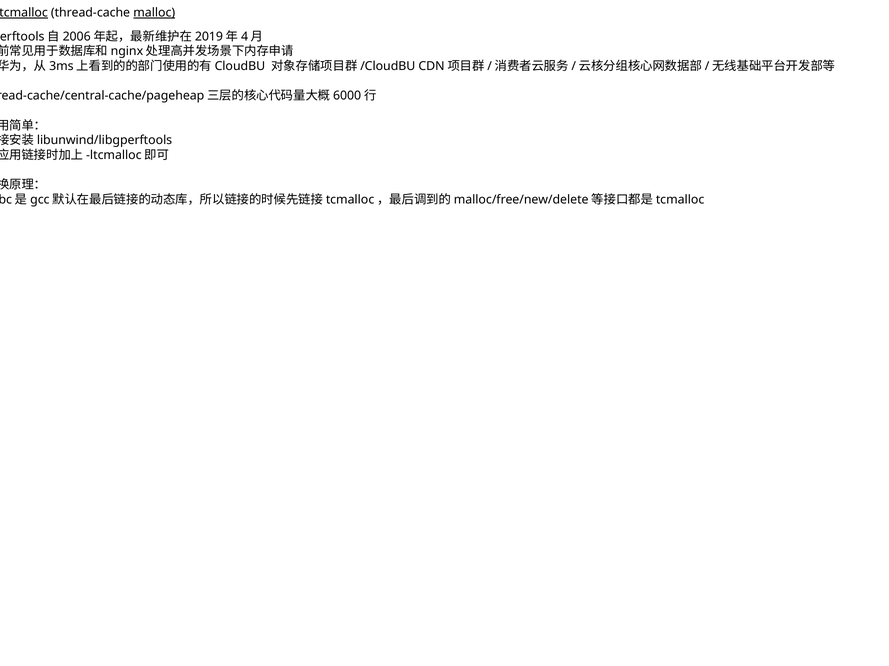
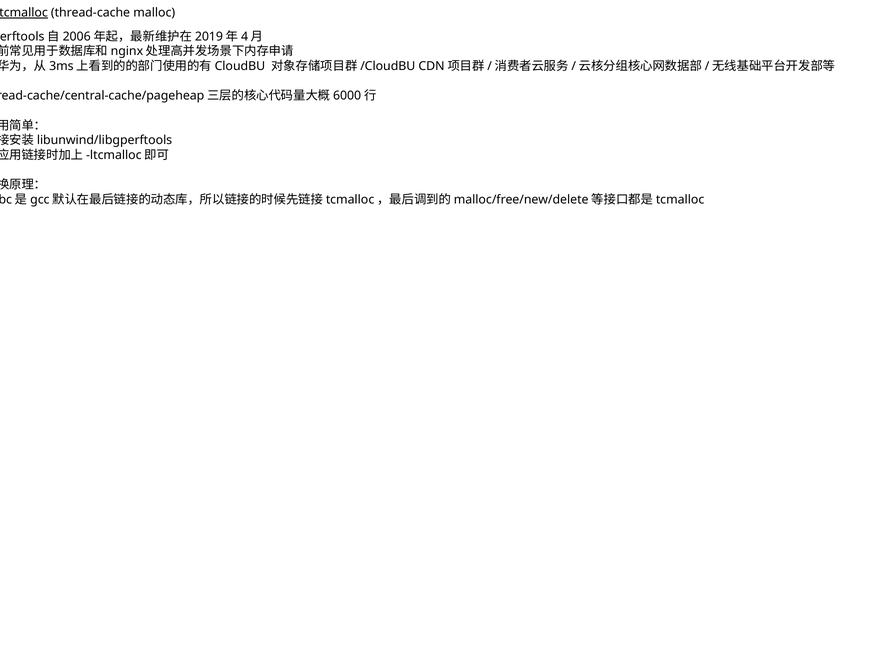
malloc underline: present -> none (154, 13)
